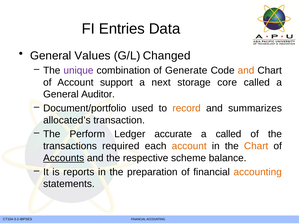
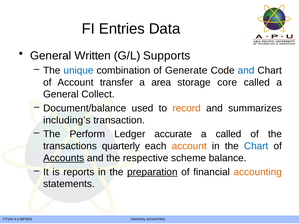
Values: Values -> Written (93, 56)
Changed: Changed -> Supports (167, 56)
unique colour: purple -> blue (78, 70)
and colour: orange -> blue (246, 70)
support: support -> transfer (116, 82)
next: next -> area (161, 82)
Auditor: Auditor -> Collect (98, 94)
Document/portfolio: Document/portfolio -> Document/balance (85, 108)
allocated’s: allocated’s -> including’s (67, 120)
required: required -> quarterly (121, 146)
Chart colour: orange -> blue (256, 146)
preparation underline: none -> present (152, 172)
